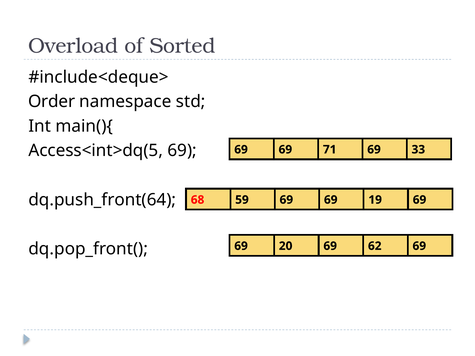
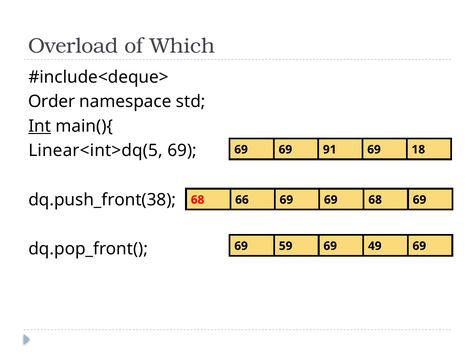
Sorted: Sorted -> Which (182, 46)
Int underline: none -> present (40, 126)
Access<int>dq(5: Access<int>dq(5 -> Linear<int>dq(5 (96, 151)
71: 71 -> 91 (330, 150)
33: 33 -> 18 (418, 150)
dq.push_front(64: dq.push_front(64 -> dq.push_front(38 (102, 200)
59: 59 -> 66 (242, 200)
69 19: 19 -> 68 (375, 200)
20: 20 -> 59 (286, 246)
62: 62 -> 49 (375, 246)
